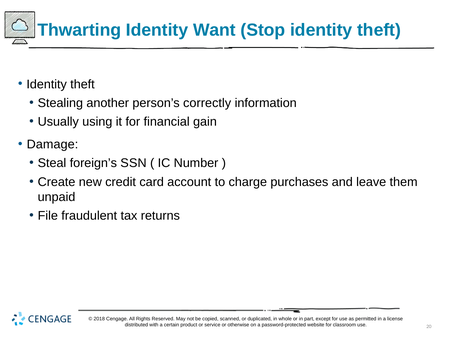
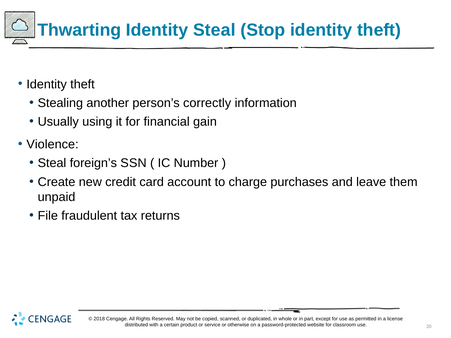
Identity Want: Want -> Steal (214, 30)
Damage: Damage -> Violence (53, 144)
